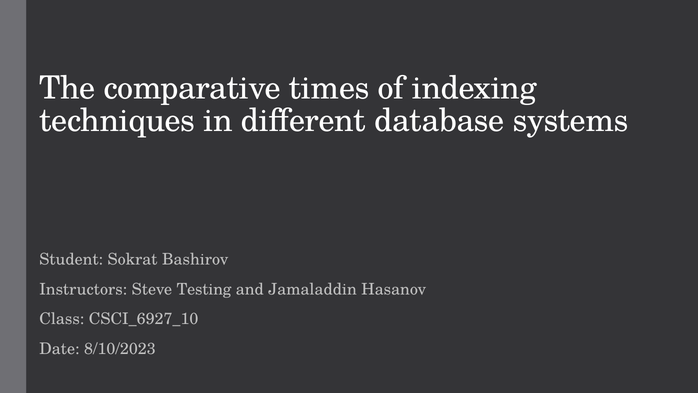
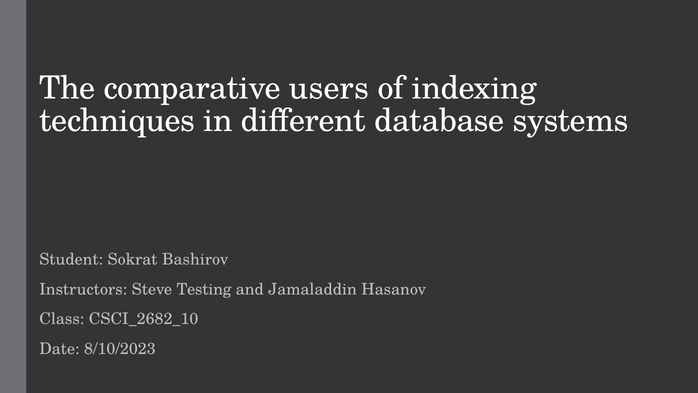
times: times -> users (329, 88)
CSCI_6927_10: CSCI_6927_10 -> CSCI_2682_10 (144, 319)
